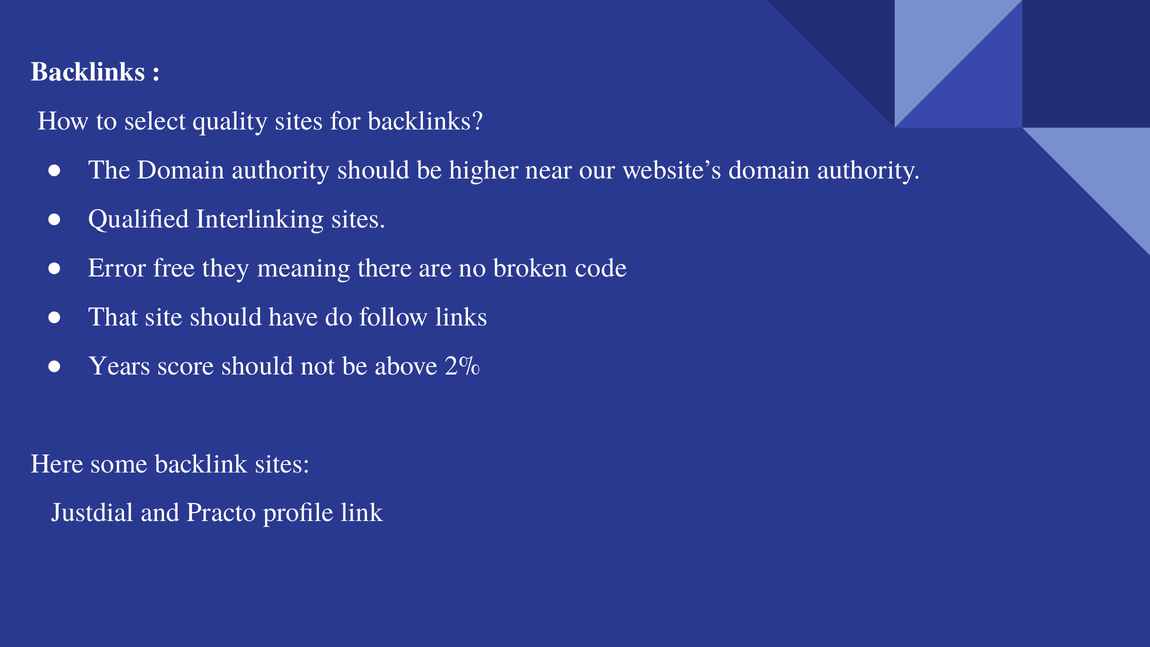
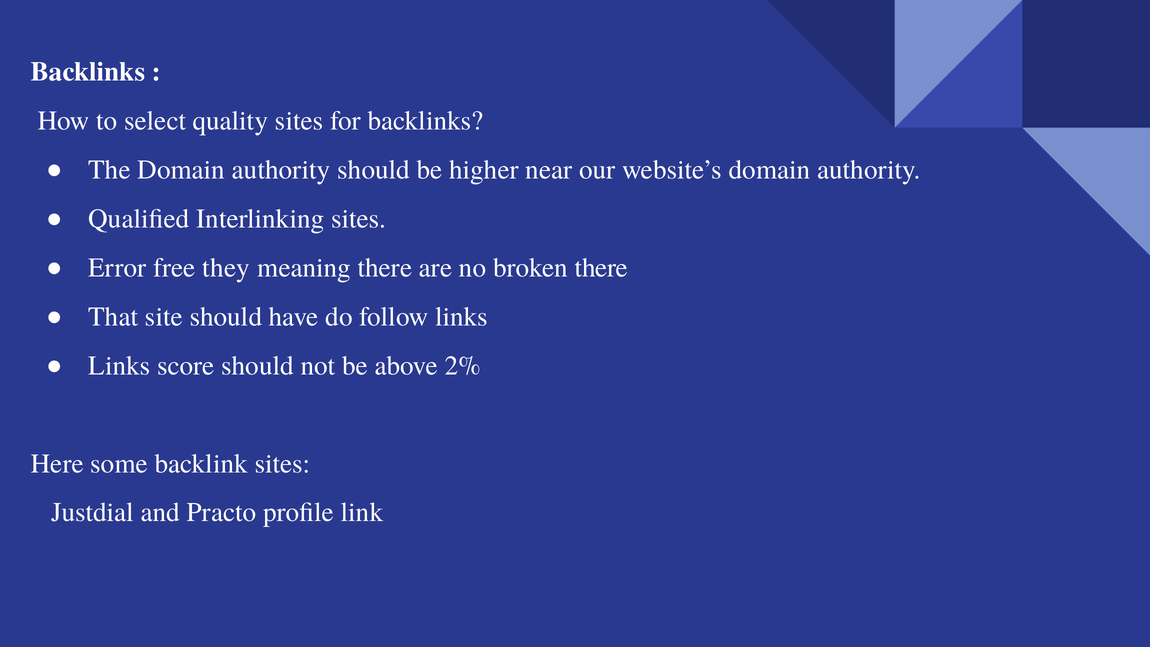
broken code: code -> there (601, 268)
Years: Years -> Links (119, 366)
